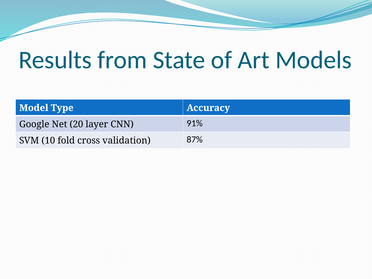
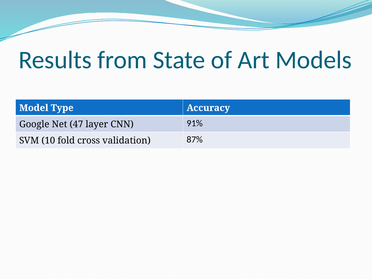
20: 20 -> 47 (76, 124)
